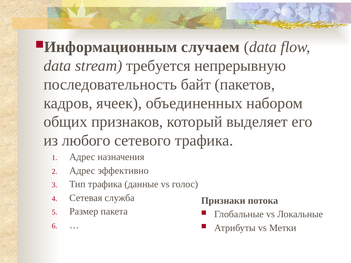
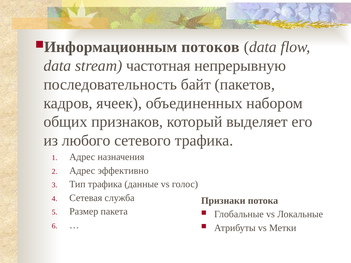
случаем: случаем -> потоков (210, 47)
требуется: требуется -> частотная (158, 66)
